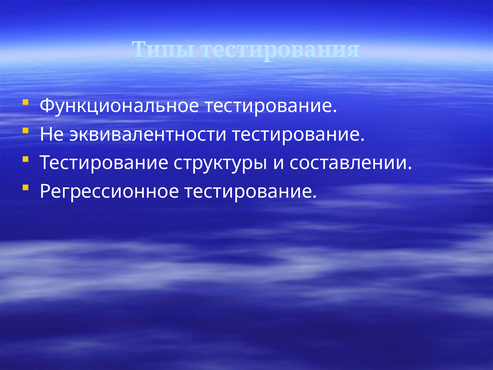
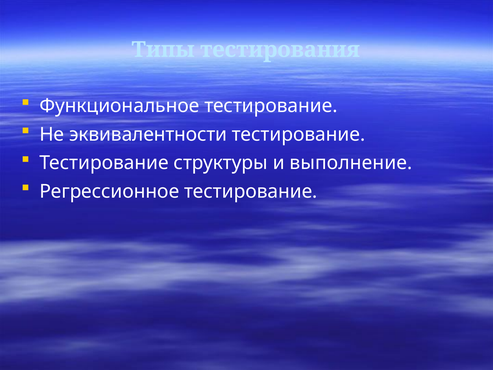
составлении: составлении -> выполнение (351, 163)
